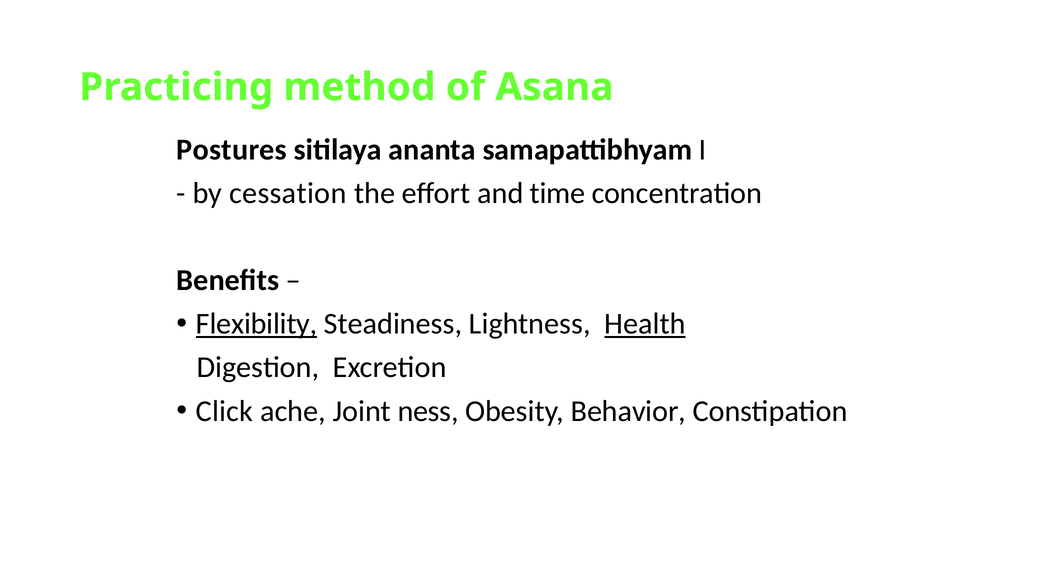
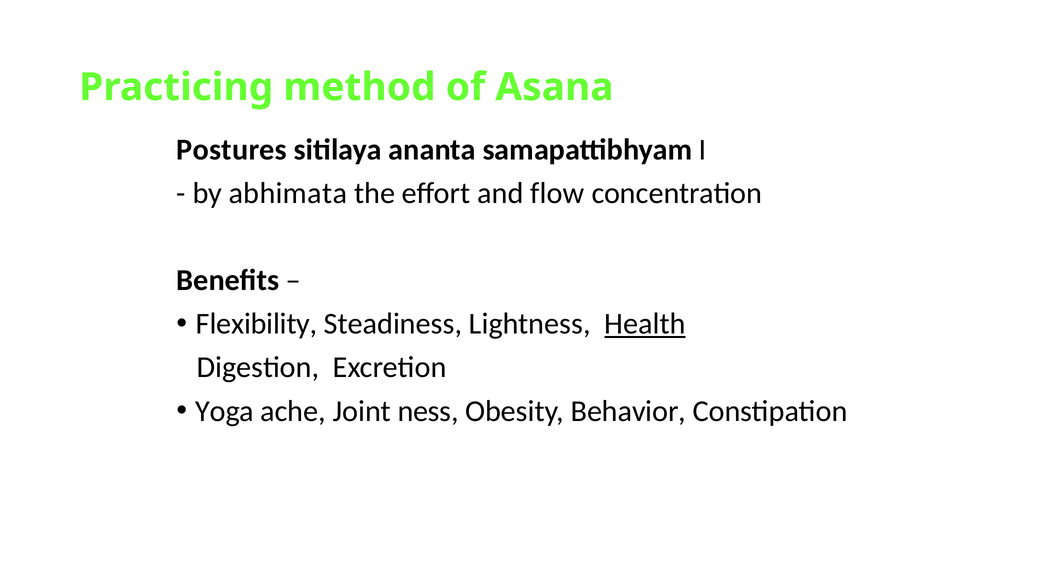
cessation: cessation -> abhimata (288, 193)
time: time -> flow (557, 193)
Flexibility underline: present -> none (257, 324)
Click: Click -> Yoga (225, 411)
